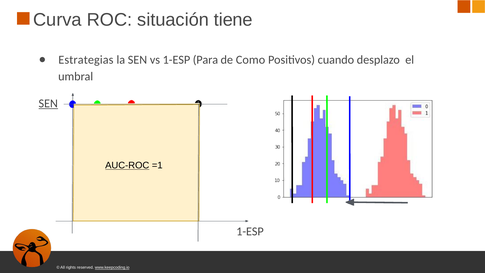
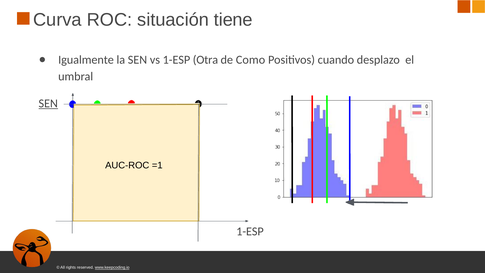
Estrategias: Estrategias -> Igualmente (86, 60)
Para: Para -> Otra (205, 60)
AUC-ROC underline: present -> none (127, 165)
